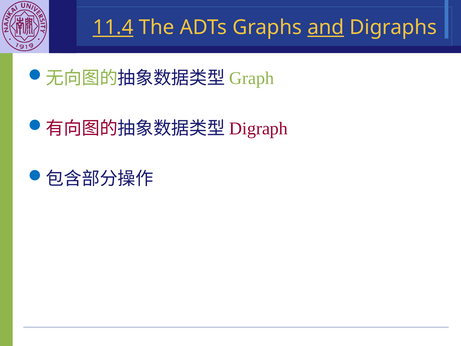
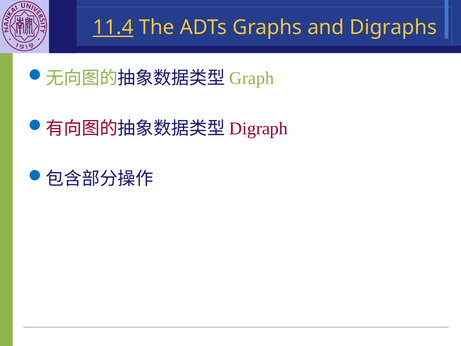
and underline: present -> none (326, 27)
